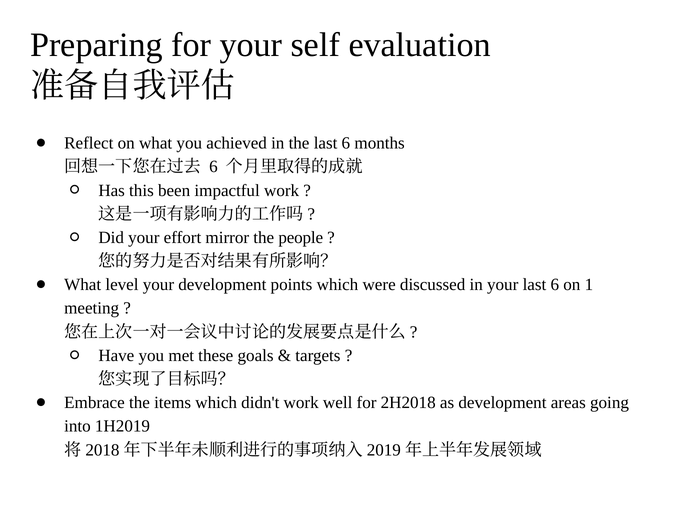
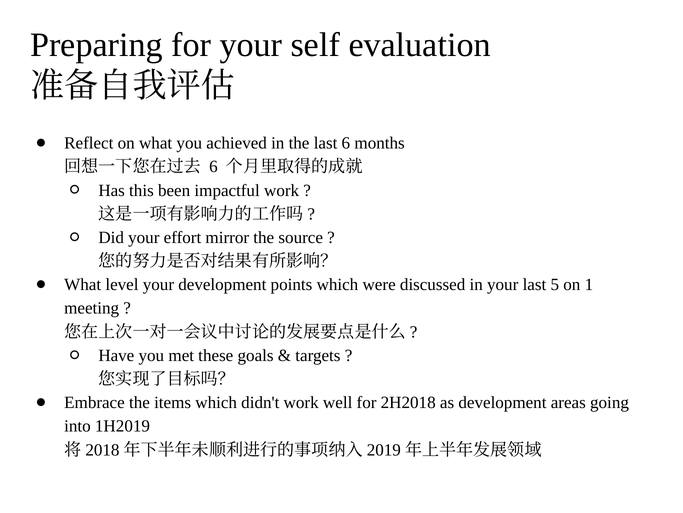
people: people -> source (301, 237)
your last 6: 6 -> 5 (555, 284)
